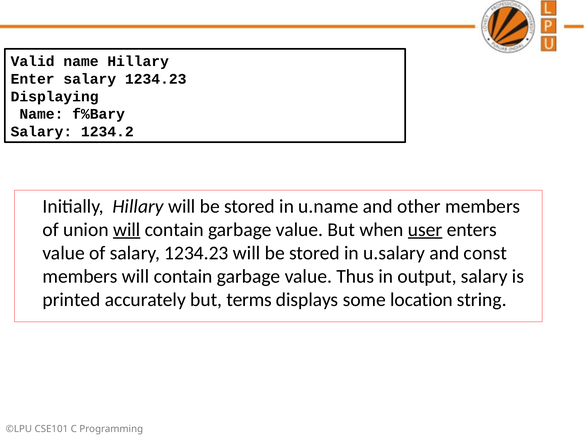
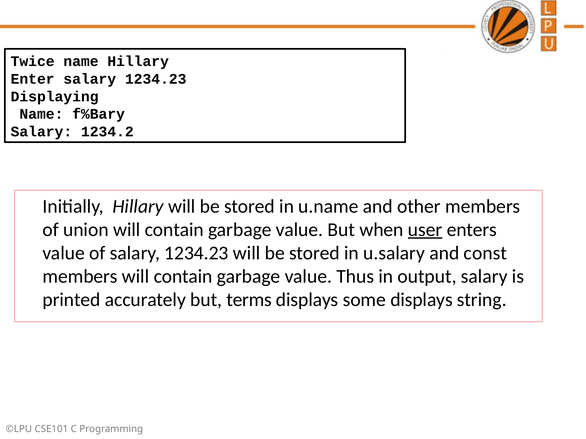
Valid: Valid -> Twice (33, 62)
will underline: present -> none (127, 230)
some location: location -> displays (422, 300)
